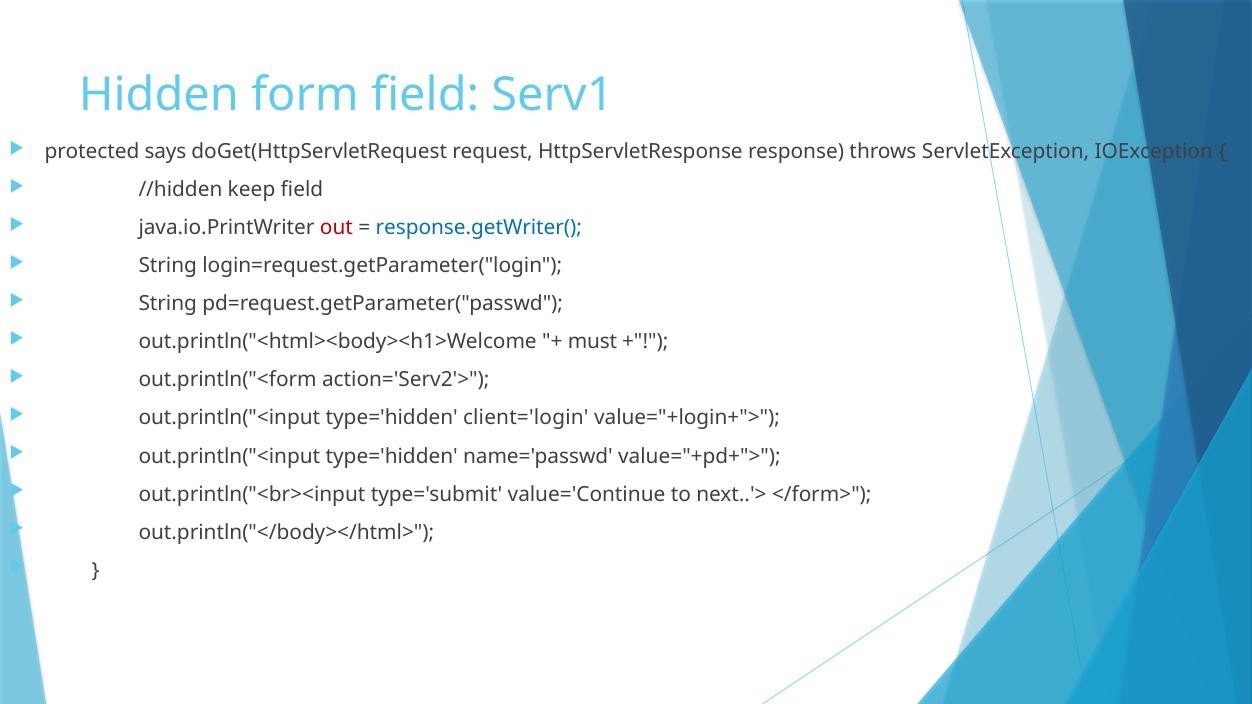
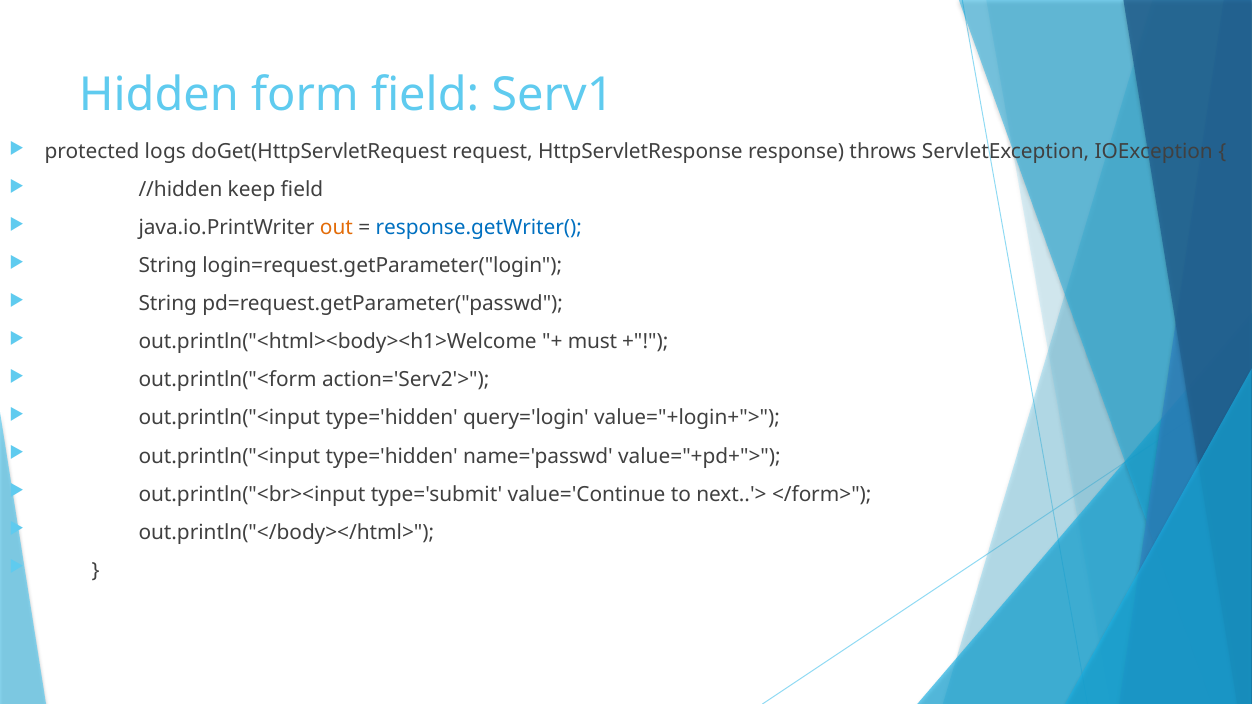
says: says -> logs (165, 152)
out colour: red -> orange (336, 228)
client='login: client='login -> query='login (526, 418)
